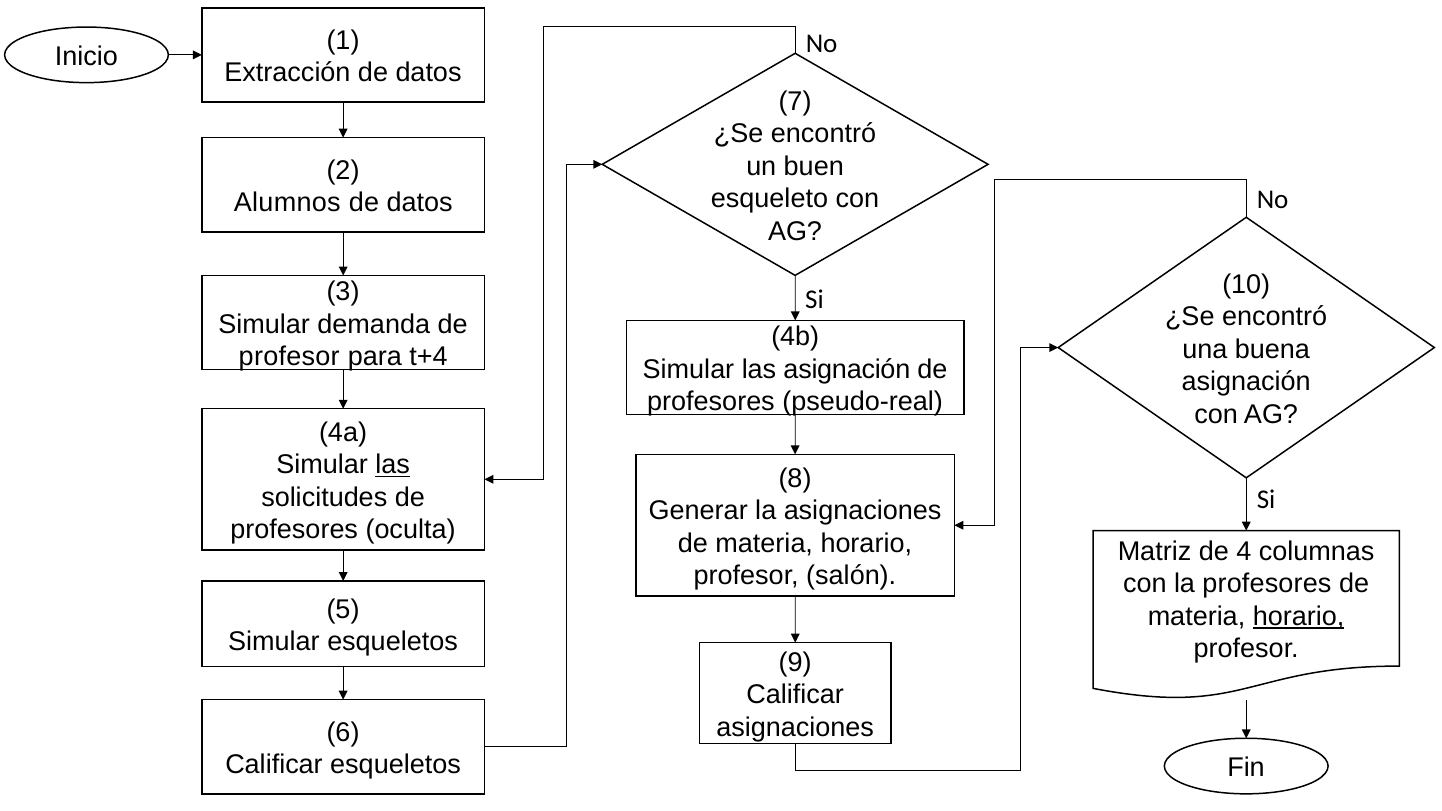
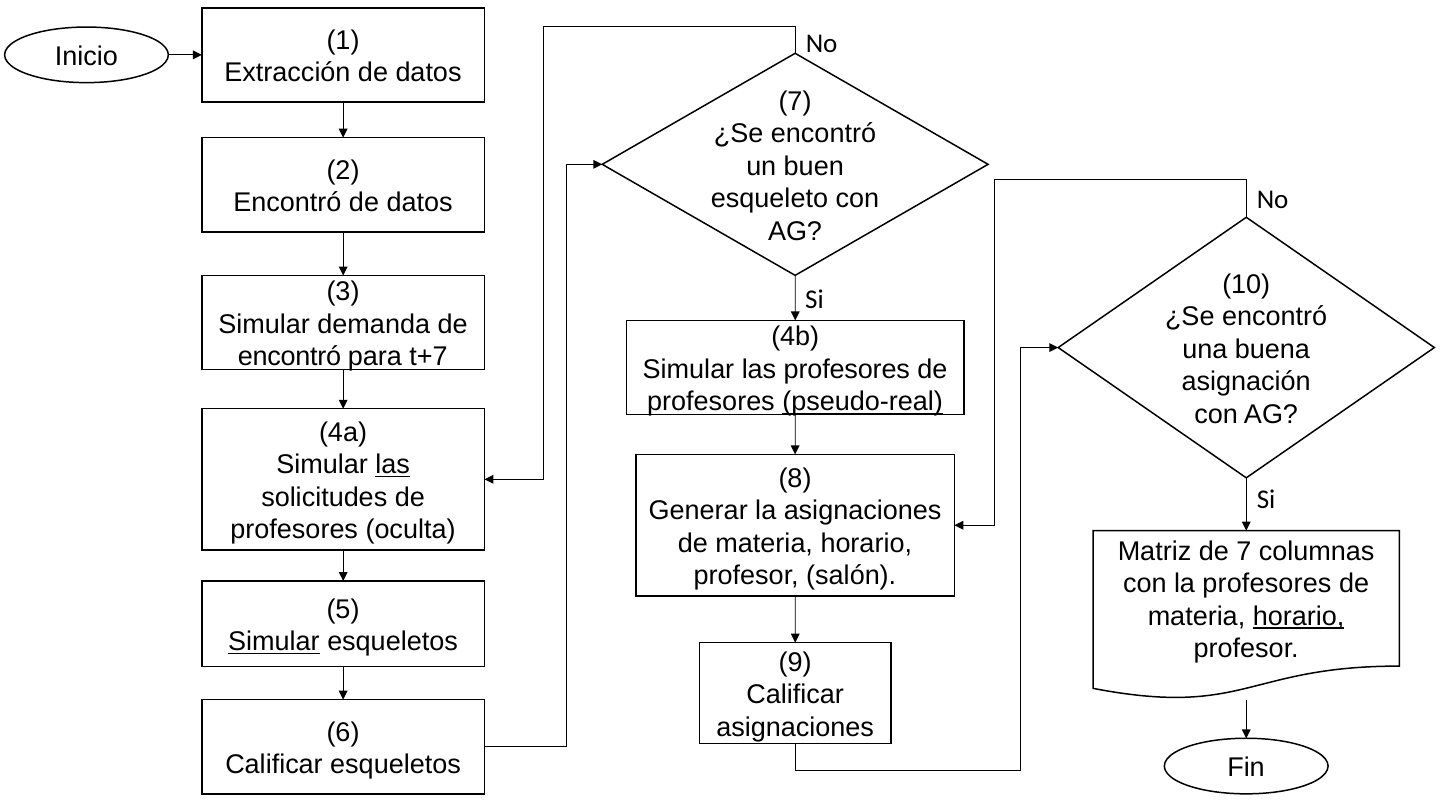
Alumnos: Alumnos -> Encontró (287, 203)
profesor: profesor -> encontró (289, 357)
t+4: t+4 -> t+7 (429, 357)
las asignación: asignación -> profesores (847, 369)
pseudo-real underline: none -> present (863, 402)
de 4: 4 -> 7 (1244, 552)
Simular underline: none -> present (274, 642)
